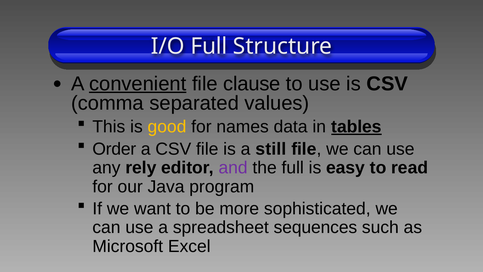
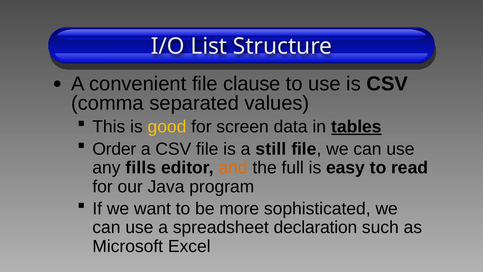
I/O Full: Full -> List (209, 46)
convenient underline: present -> none (138, 84)
names: names -> screen (243, 127)
rely: rely -> fills (141, 168)
and colour: purple -> orange (233, 168)
sequences: sequences -> declaration (315, 227)
